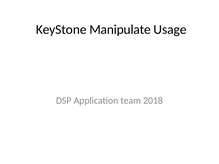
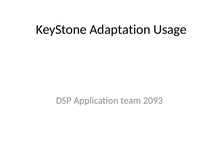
Manipulate: Manipulate -> Adaptation (120, 29)
2018: 2018 -> 2093 (153, 101)
